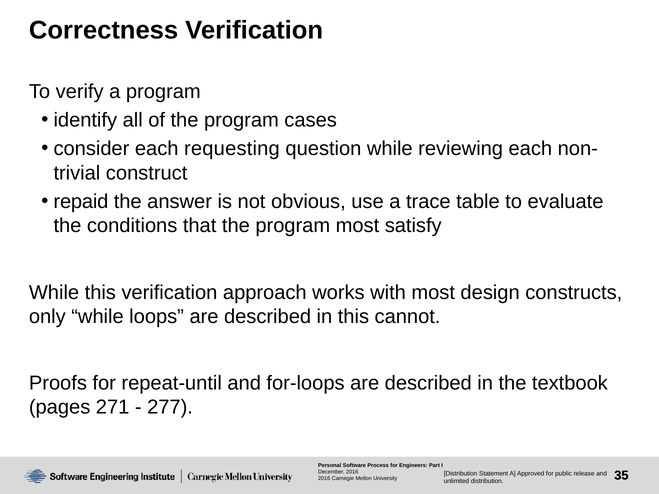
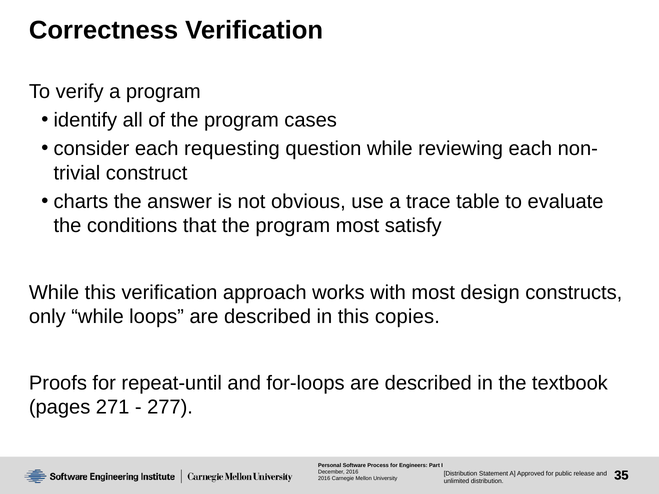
repaid: repaid -> charts (81, 202)
cannot: cannot -> copies (407, 317)
